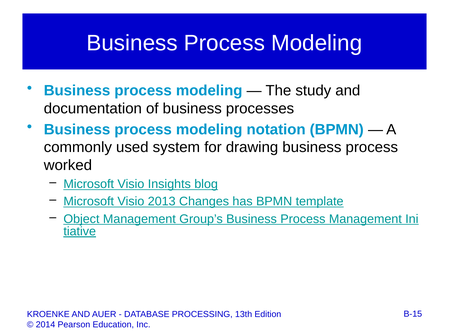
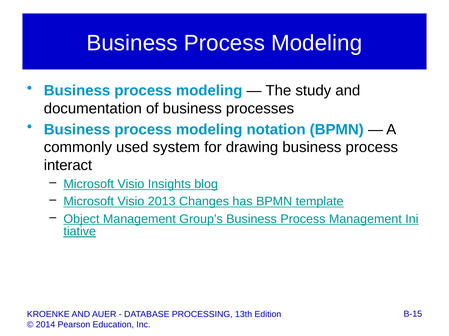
worked: worked -> interact (68, 166)
